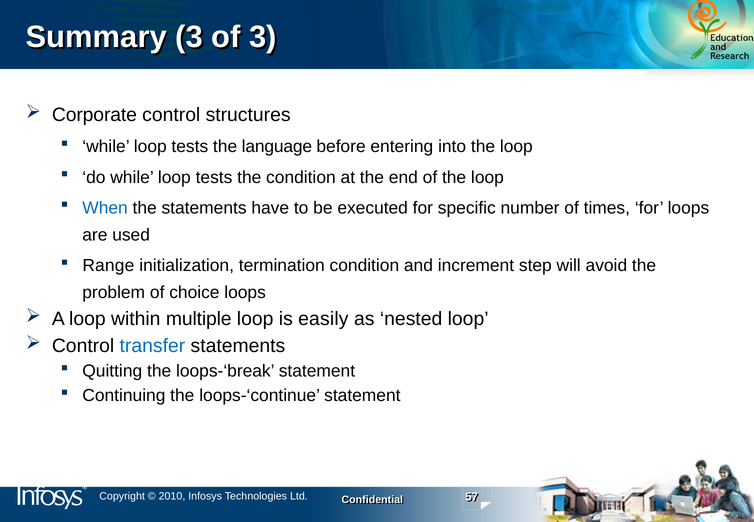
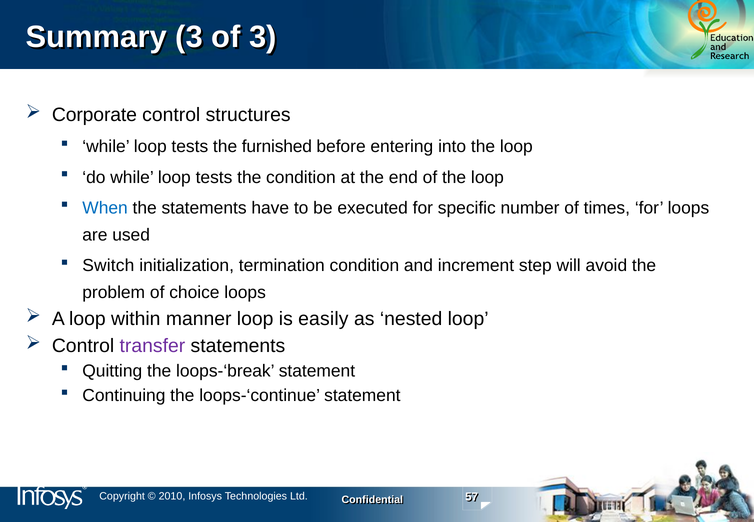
language: language -> furnished (277, 147)
Range: Range -> Switch (108, 266)
multiple: multiple -> manner (199, 319)
transfer colour: blue -> purple (152, 346)
